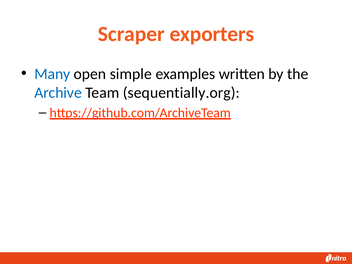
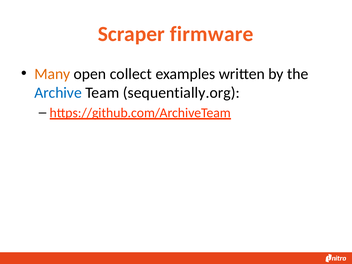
exporters: exporters -> firmware (212, 34)
Many colour: blue -> orange (52, 74)
simple: simple -> collect (131, 74)
